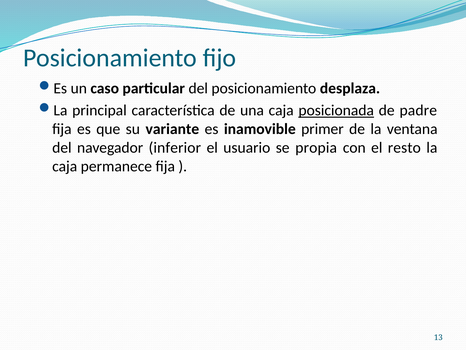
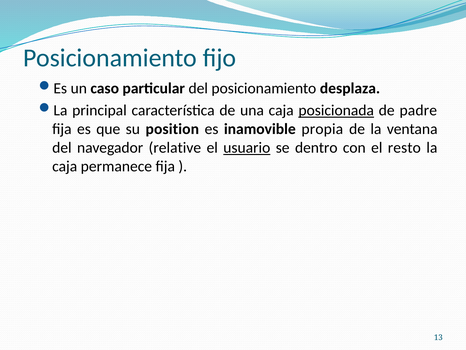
variante: variante -> position (172, 129)
primer: primer -> propia (322, 129)
inferior: inferior -> relative (175, 148)
usuario underline: none -> present (247, 148)
propia: propia -> dentro (316, 148)
